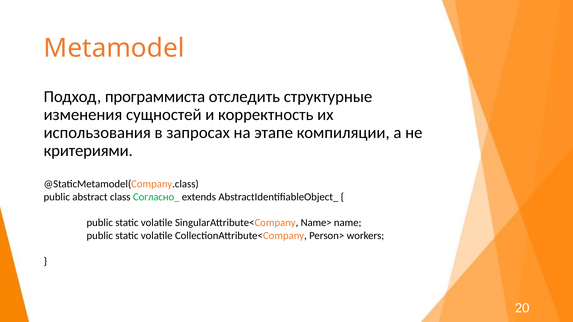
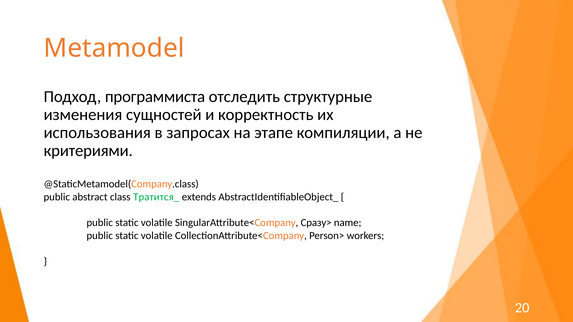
Согласно_: Согласно_ -> Тратится_ (156, 197)
Name>: Name> -> Сразу> (316, 223)
